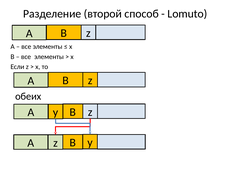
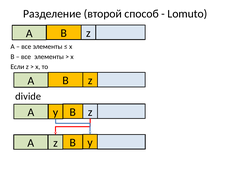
обеих: обеих -> divide (28, 96)
